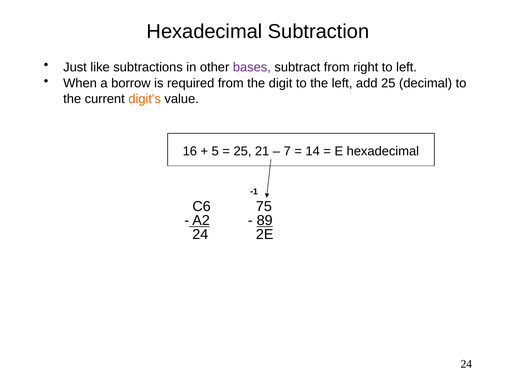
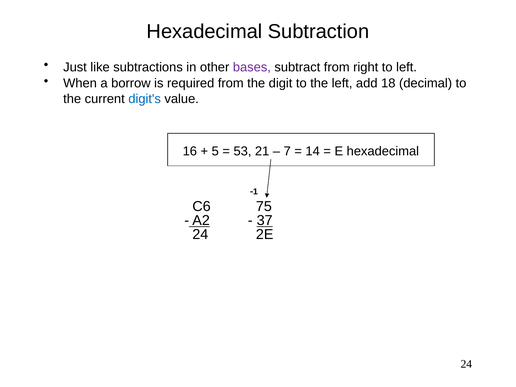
add 25: 25 -> 18 (388, 83)
digit's colour: orange -> blue (145, 99)
25: 25 -> 53 (242, 151)
89: 89 -> 37 (265, 220)
